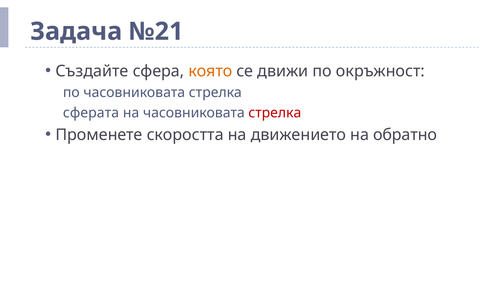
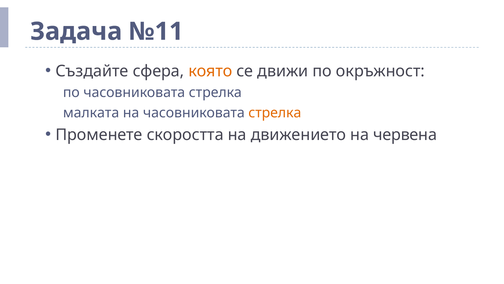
№21: №21 -> №11 (156, 31)
сферата: сферата -> малката (91, 113)
стрелка colour: red -> orange (275, 113)
обратно: обратно -> червена (405, 135)
